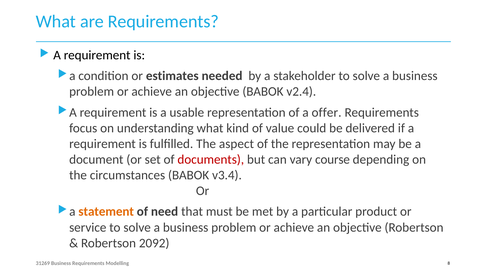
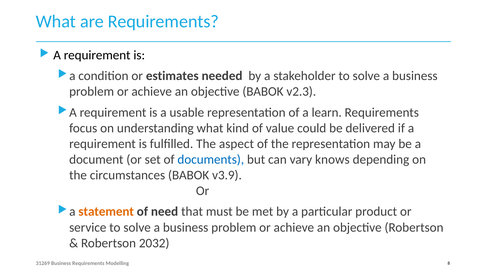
v2.4: v2.4 -> v2.3 (301, 92)
offer: offer -> learn (327, 112)
documents colour: red -> blue (211, 159)
course: course -> knows (332, 159)
v3.4: v3.4 -> v3.9 (227, 175)
2092: 2092 -> 2032 (154, 243)
